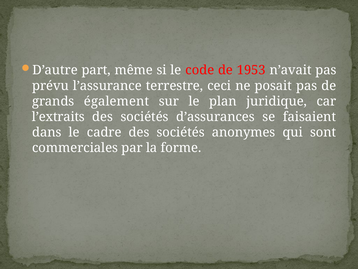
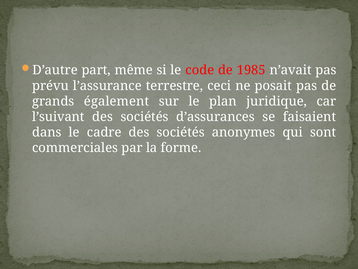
1953: 1953 -> 1985 (251, 70)
l’extraits: l’extraits -> l’suivant (58, 117)
